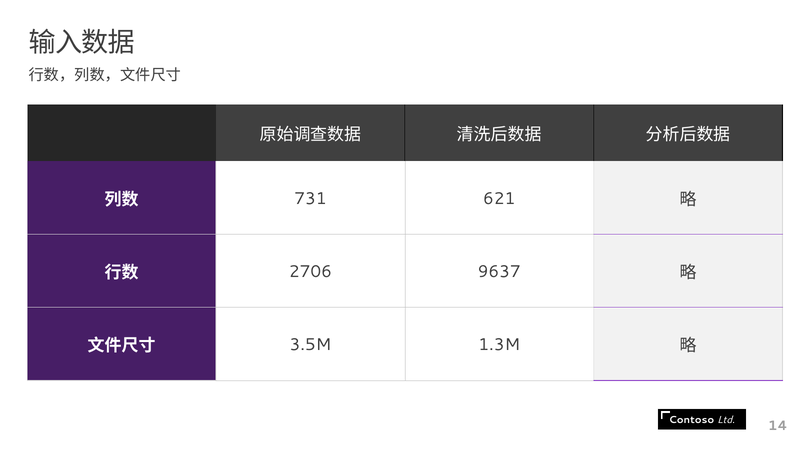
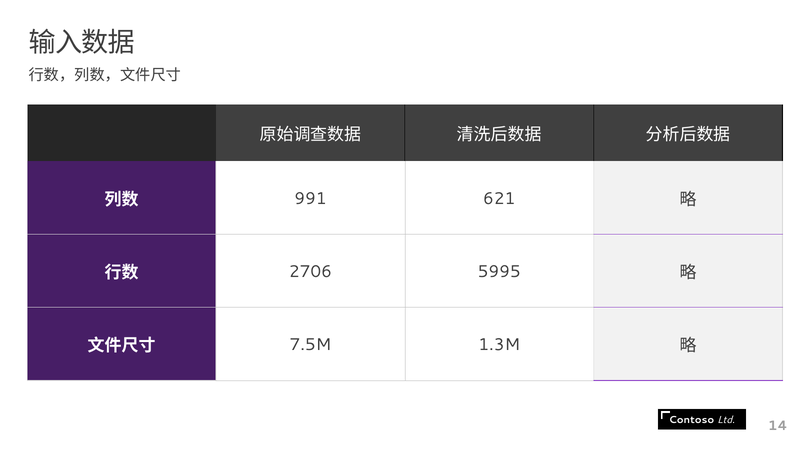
731: 731 -> 991 (310, 198)
9637: 9637 -> 5995 (499, 272)
3.5M: 3.5M -> 7.5M (310, 345)
